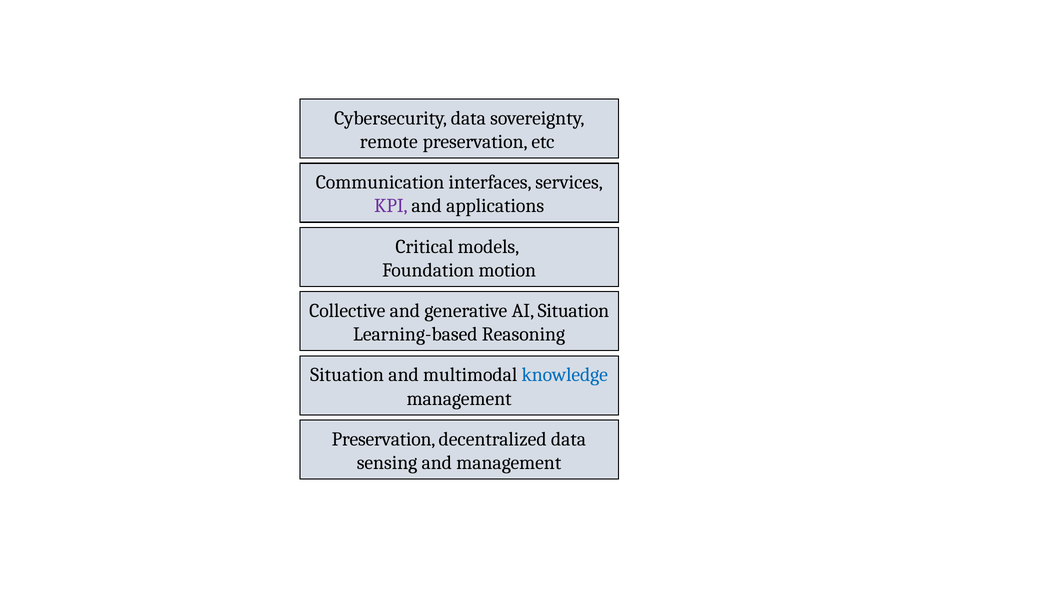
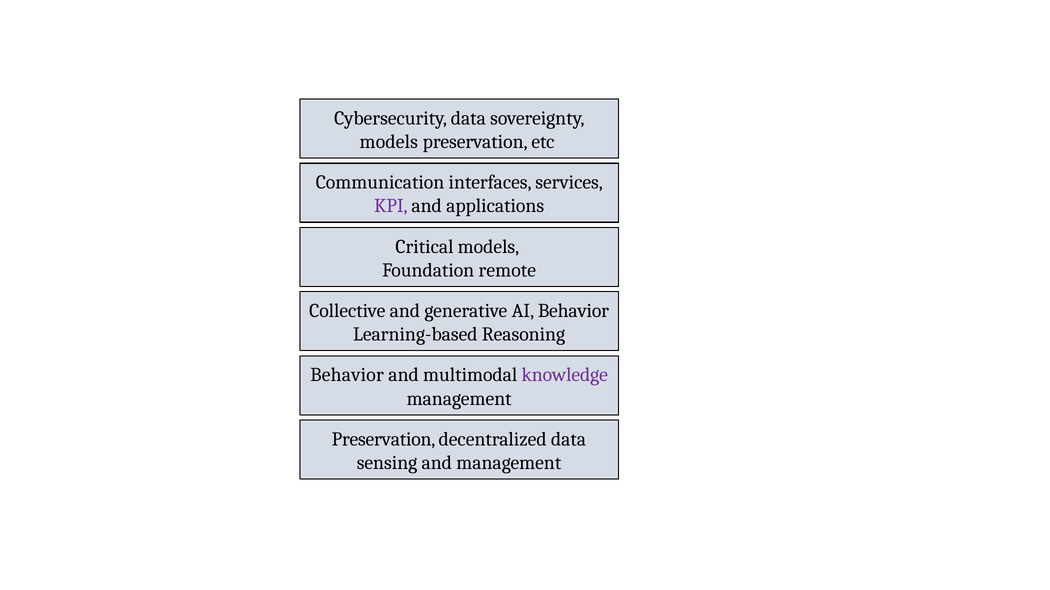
remote: remote -> models (389, 142)
motion: motion -> remote (507, 270)
AI Situation: Situation -> Behavior (573, 311)
Situation: Situation -> Behavior (347, 375)
knowledge colour: blue -> purple (565, 375)
